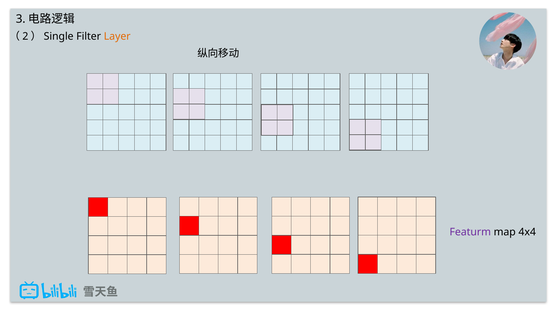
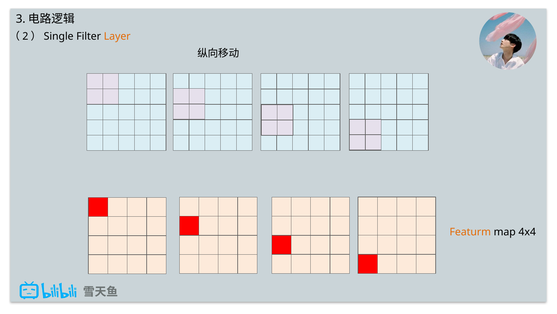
Featurm colour: purple -> orange (470, 232)
